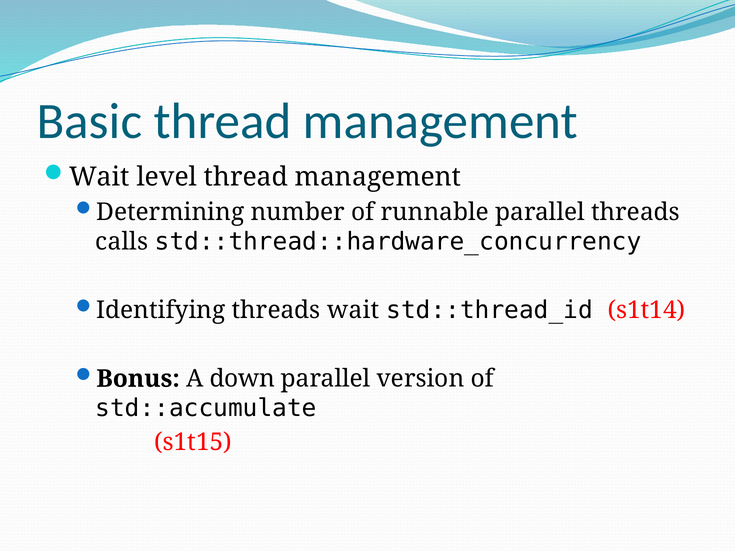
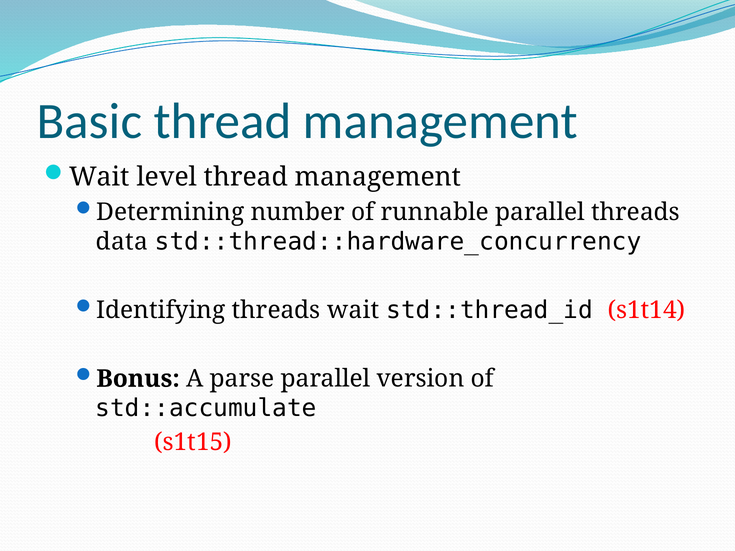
calls: calls -> data (122, 242)
down: down -> parse (242, 379)
